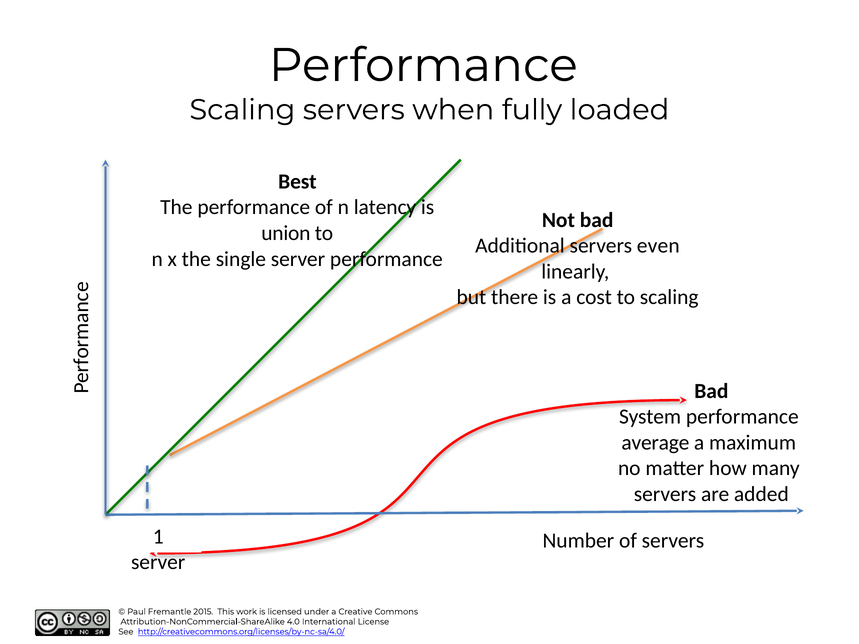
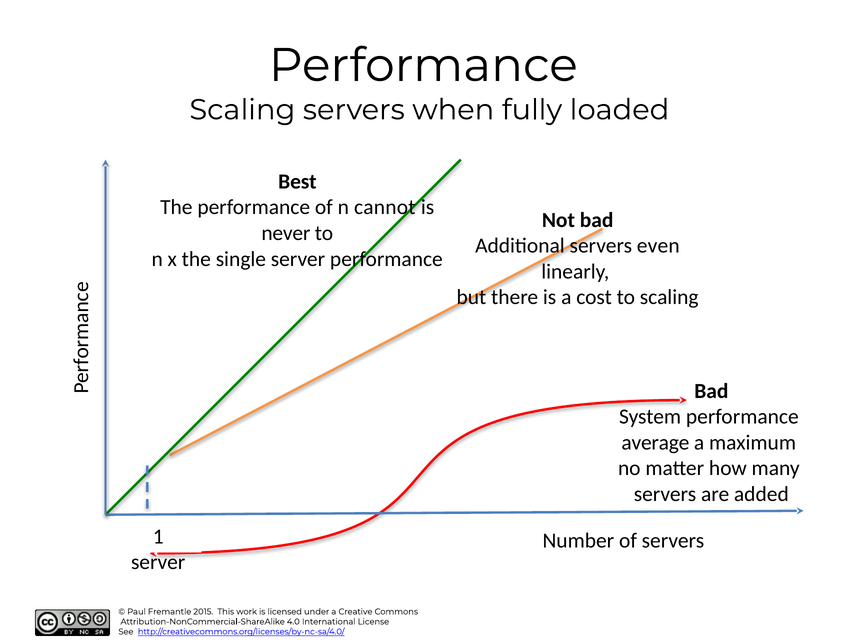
latency: latency -> cannot (385, 207)
union: union -> never (286, 233)
